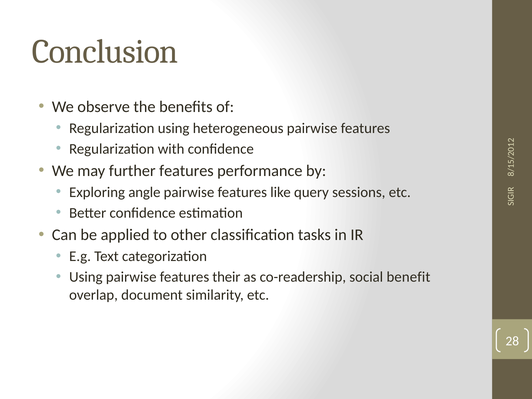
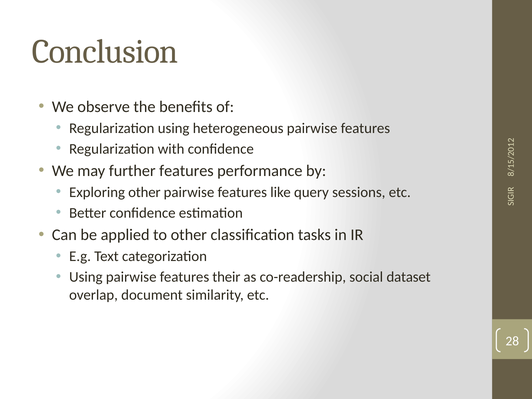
Exploring angle: angle -> other (144, 192)
benefit: benefit -> dataset (409, 277)
